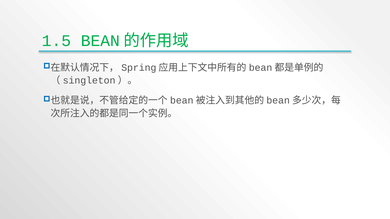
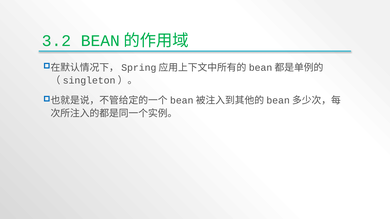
1.5: 1.5 -> 3.2 (56, 41)
